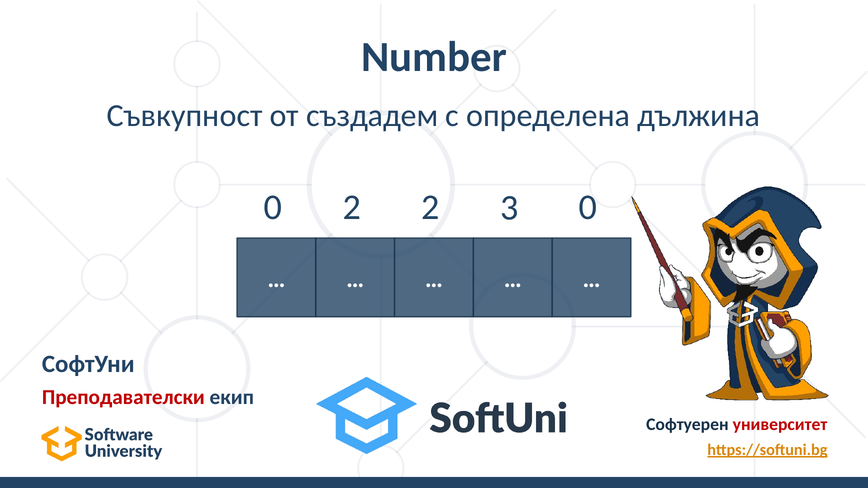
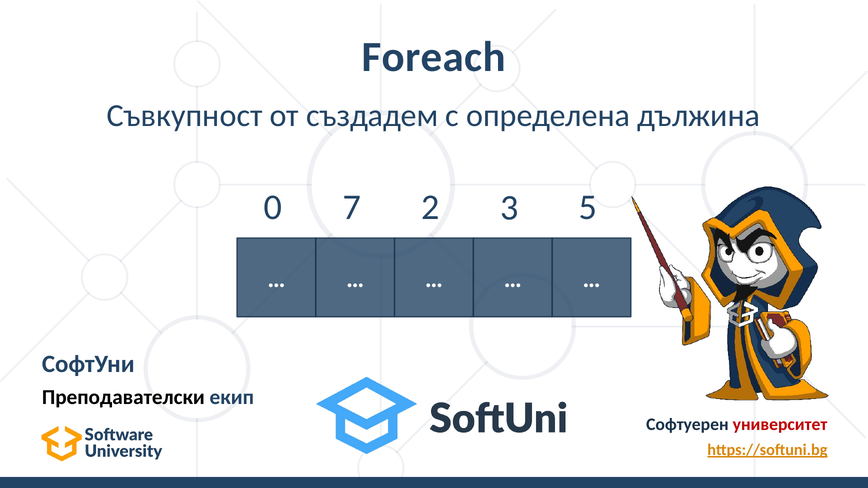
Number: Number -> Foreach (434, 57)
0 2: 2 -> 7 (352, 208)
3 0: 0 -> 5 (588, 208)
Преподавателски colour: red -> black (123, 397)
